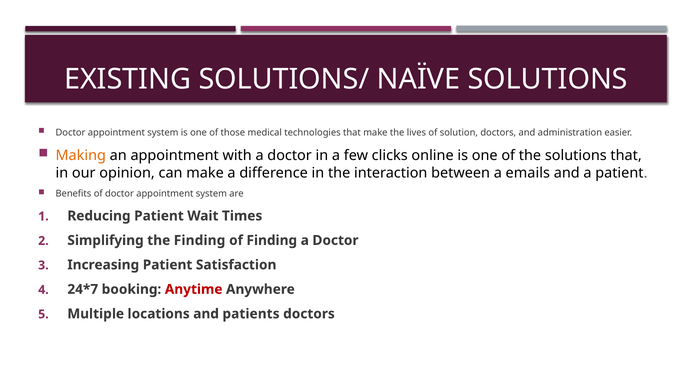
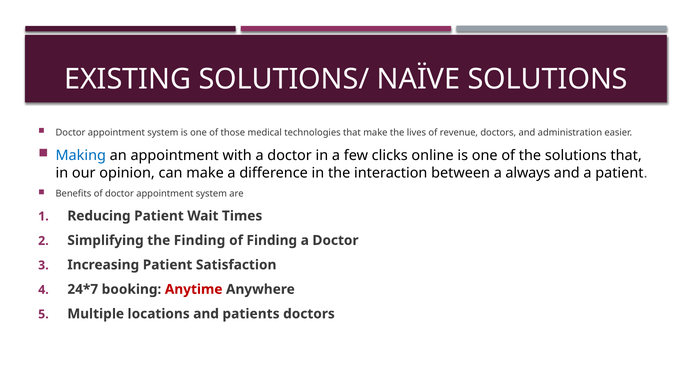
solution: solution -> revenue (459, 133)
Making colour: orange -> blue (81, 156)
emails: emails -> always (528, 173)
